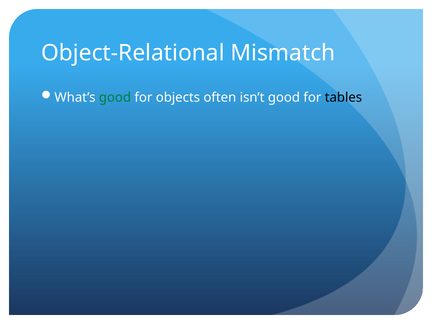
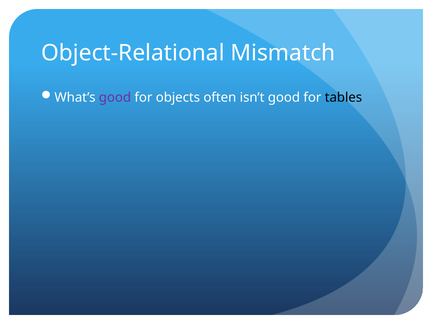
good colour: green -> purple (115, 97)
